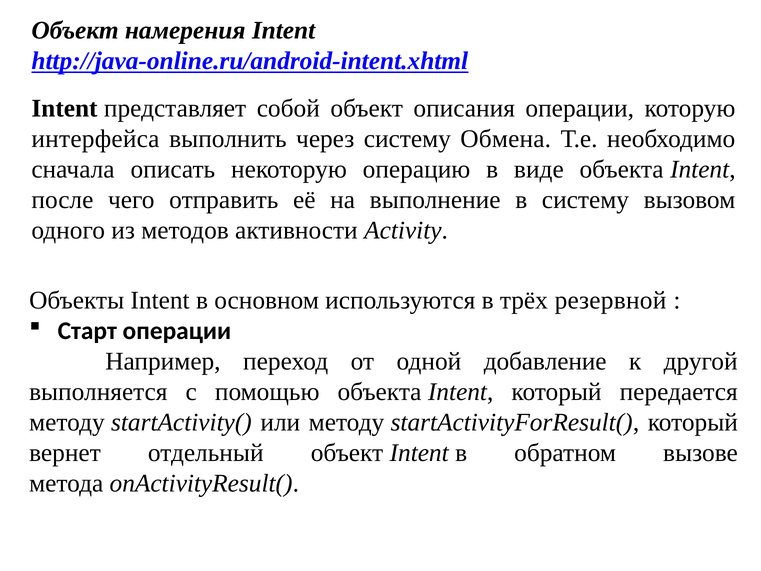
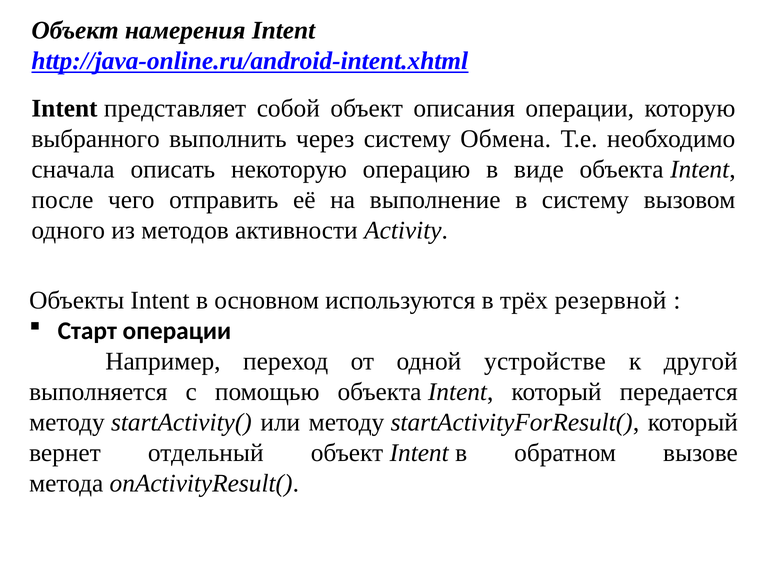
интерфейса: интерфейса -> выбранного (96, 139)
добавление: добавление -> устройстве (545, 361)
